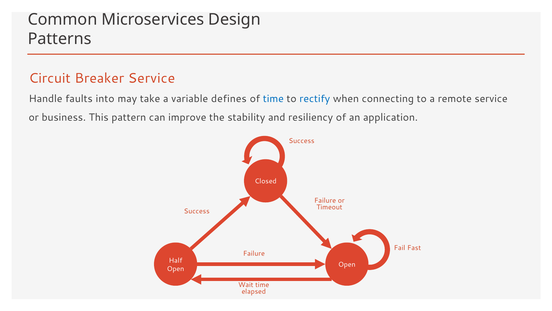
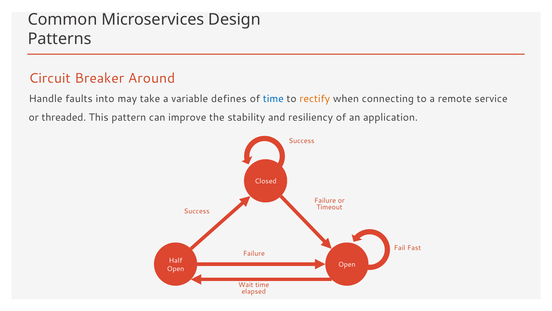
Breaker Service: Service -> Around (152, 78)
rectify colour: blue -> orange (315, 99)
business: business -> threaded (64, 117)
